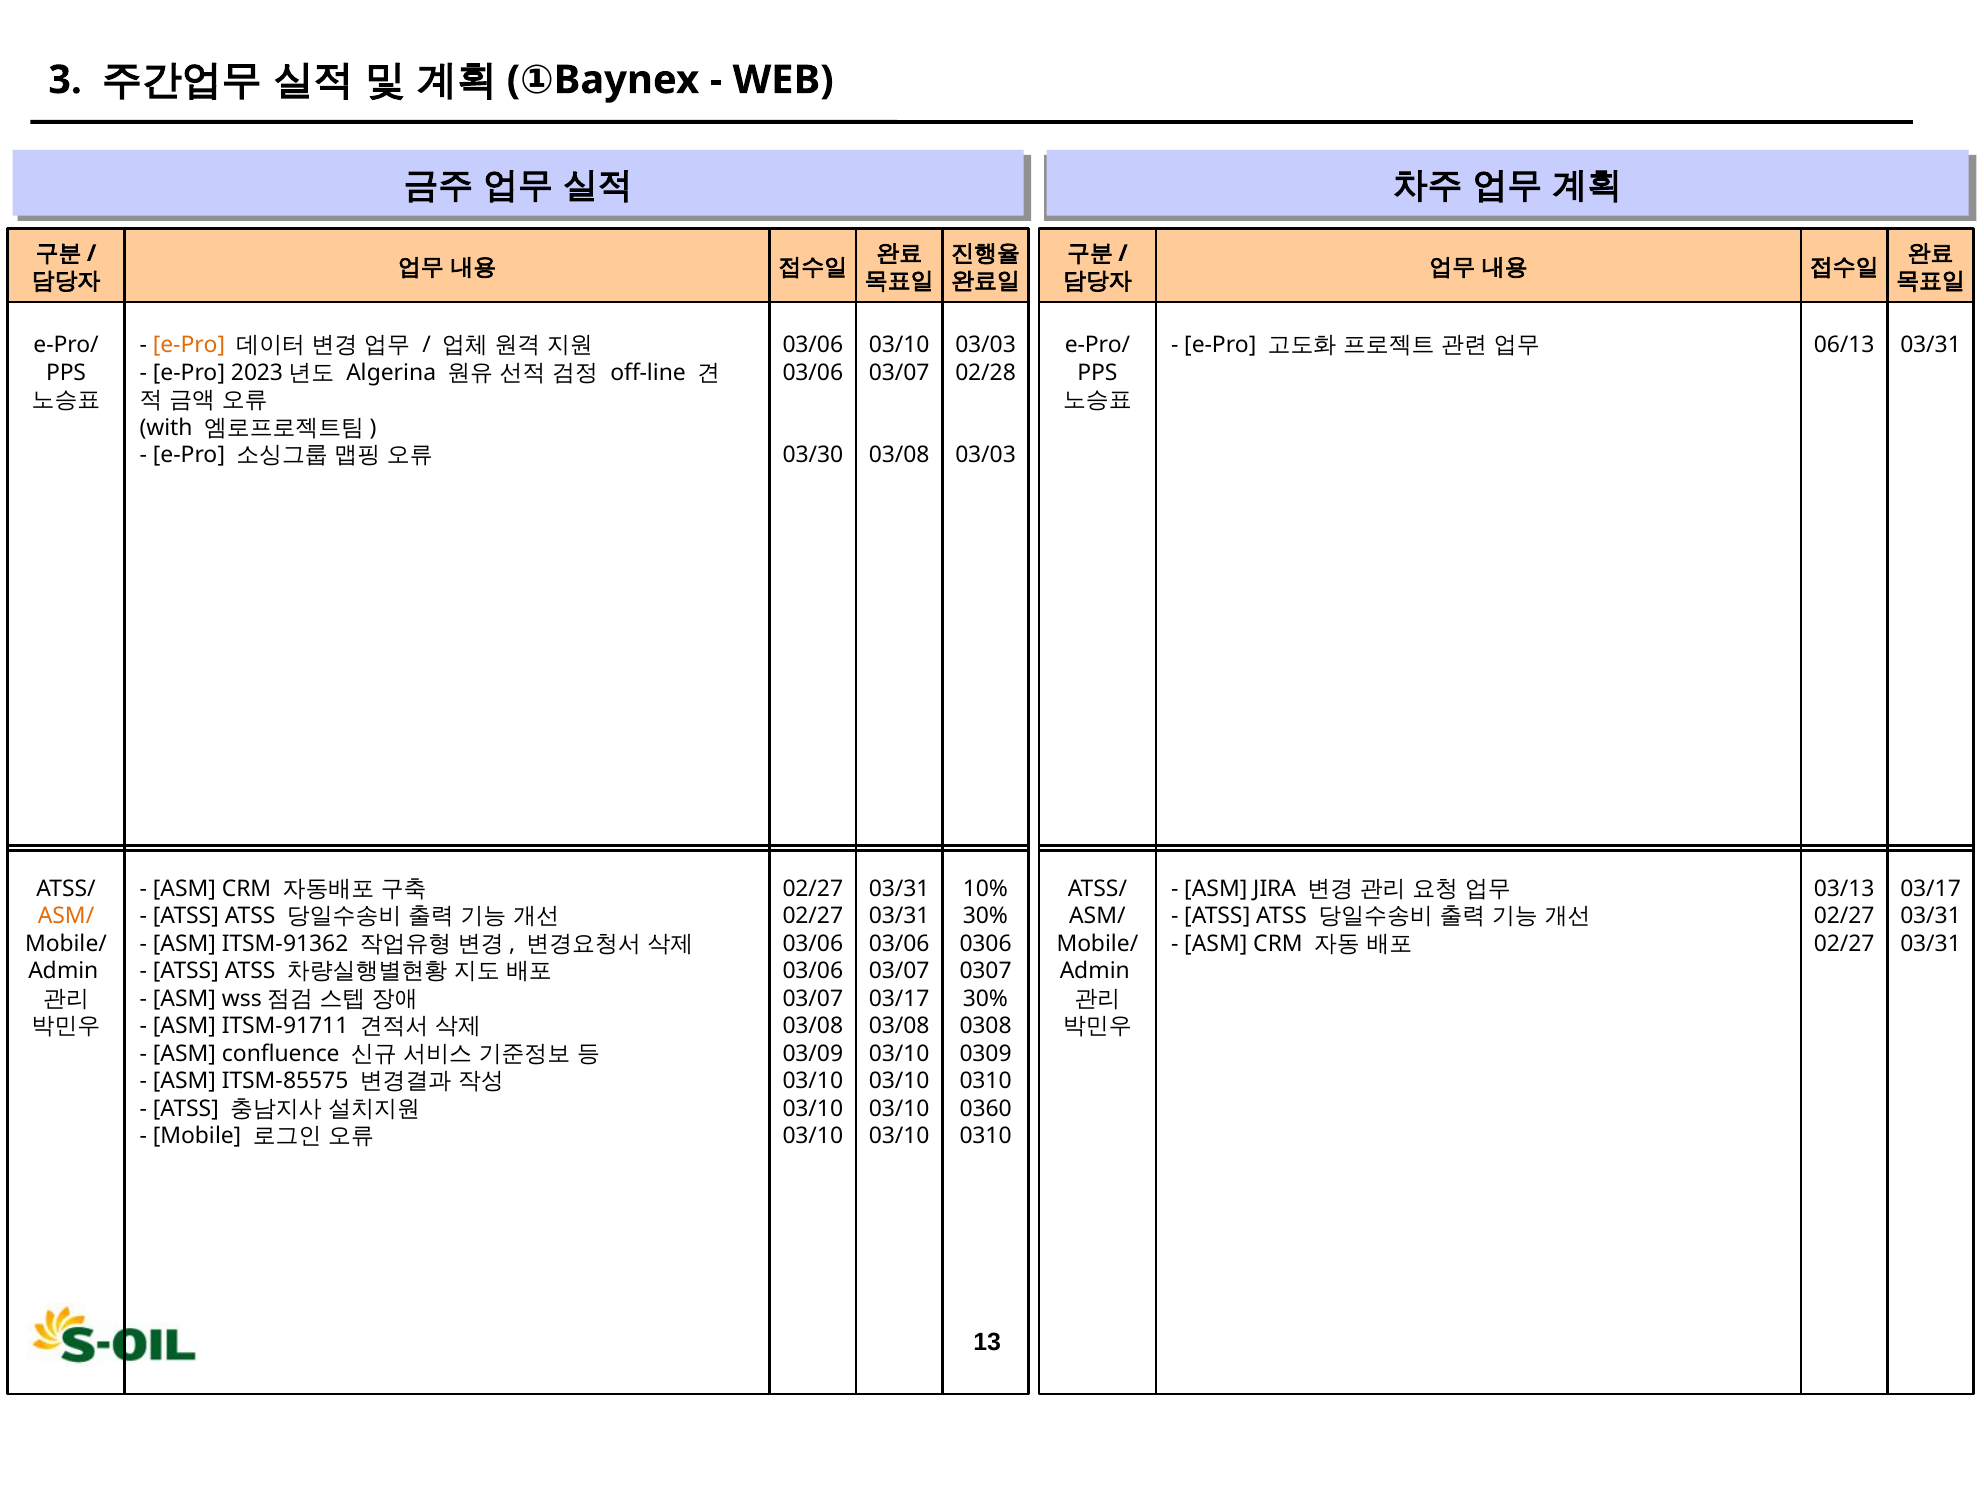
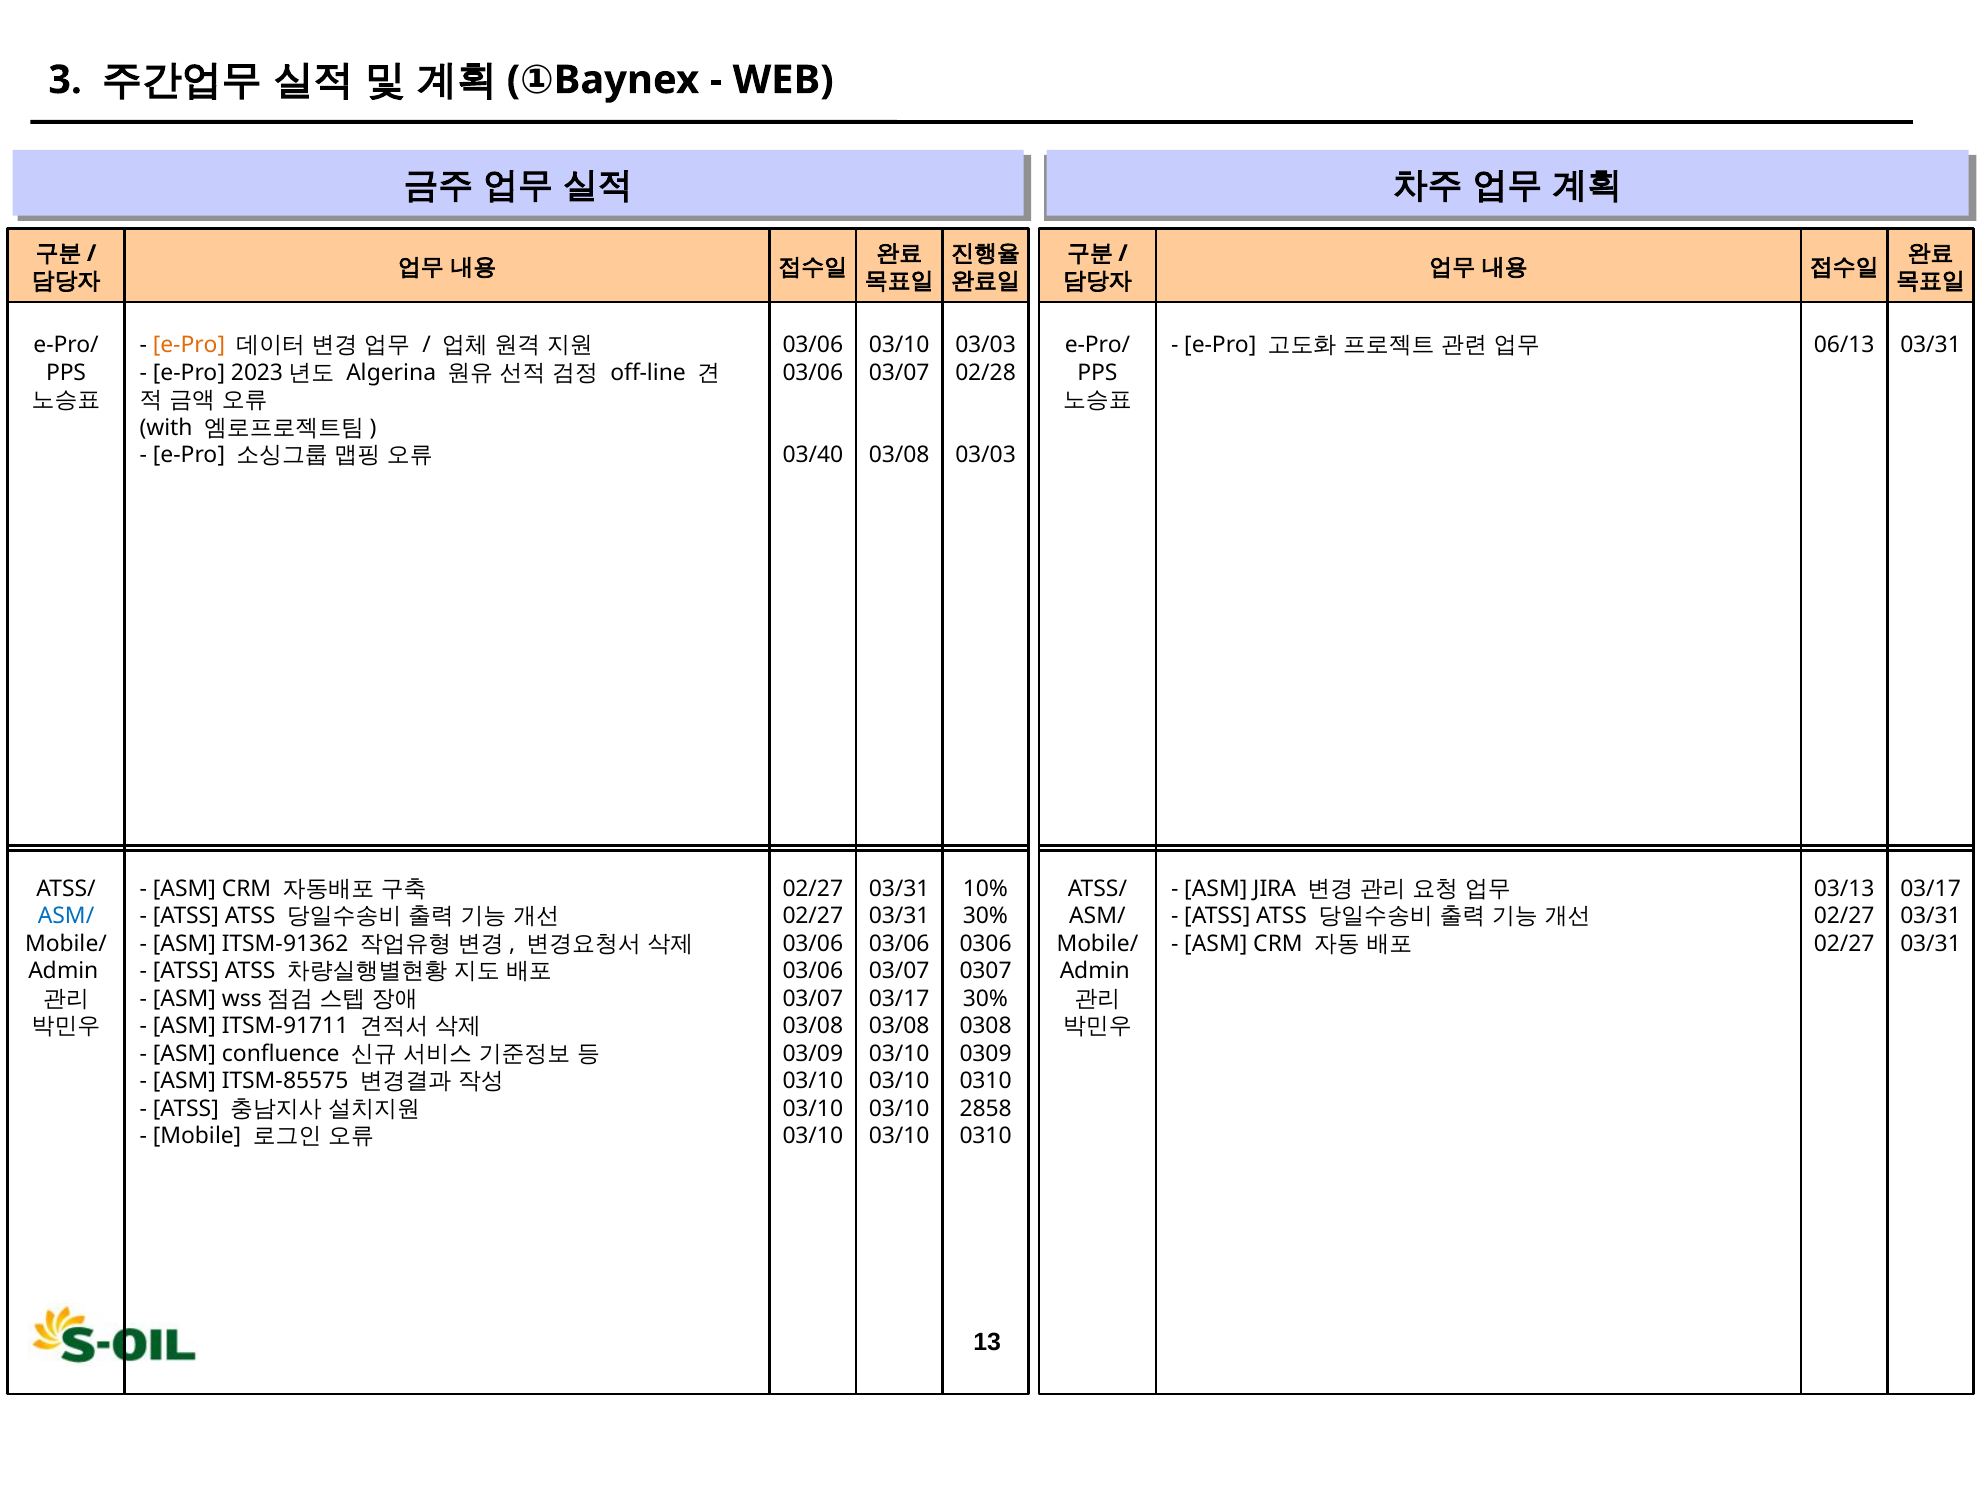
03/30: 03/30 -> 03/40 (813, 455)
ASM/ colour: orange -> blue (66, 916)
0360: 0360 -> 2858 (986, 1109)
